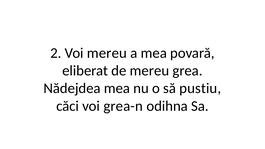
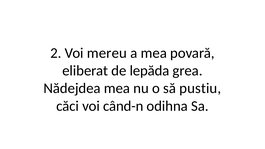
de mereu: mereu -> lepăda (150, 71)
grea-n: grea-n -> când-n (123, 106)
